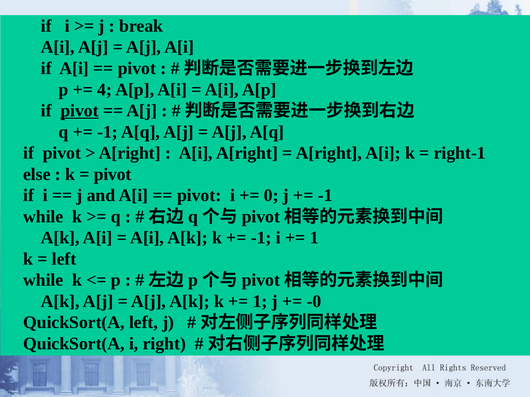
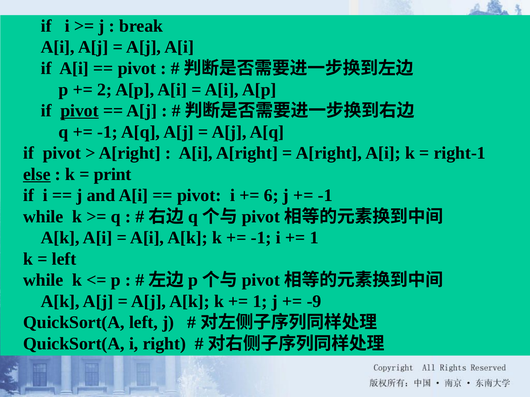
4: 4 -> 2 (105, 90)
else underline: none -> present (37, 174)
pivot: pivot -> print (113, 174)
0: 0 -> 6 (271, 196)
-0: -0 -> -9 (314, 302)
